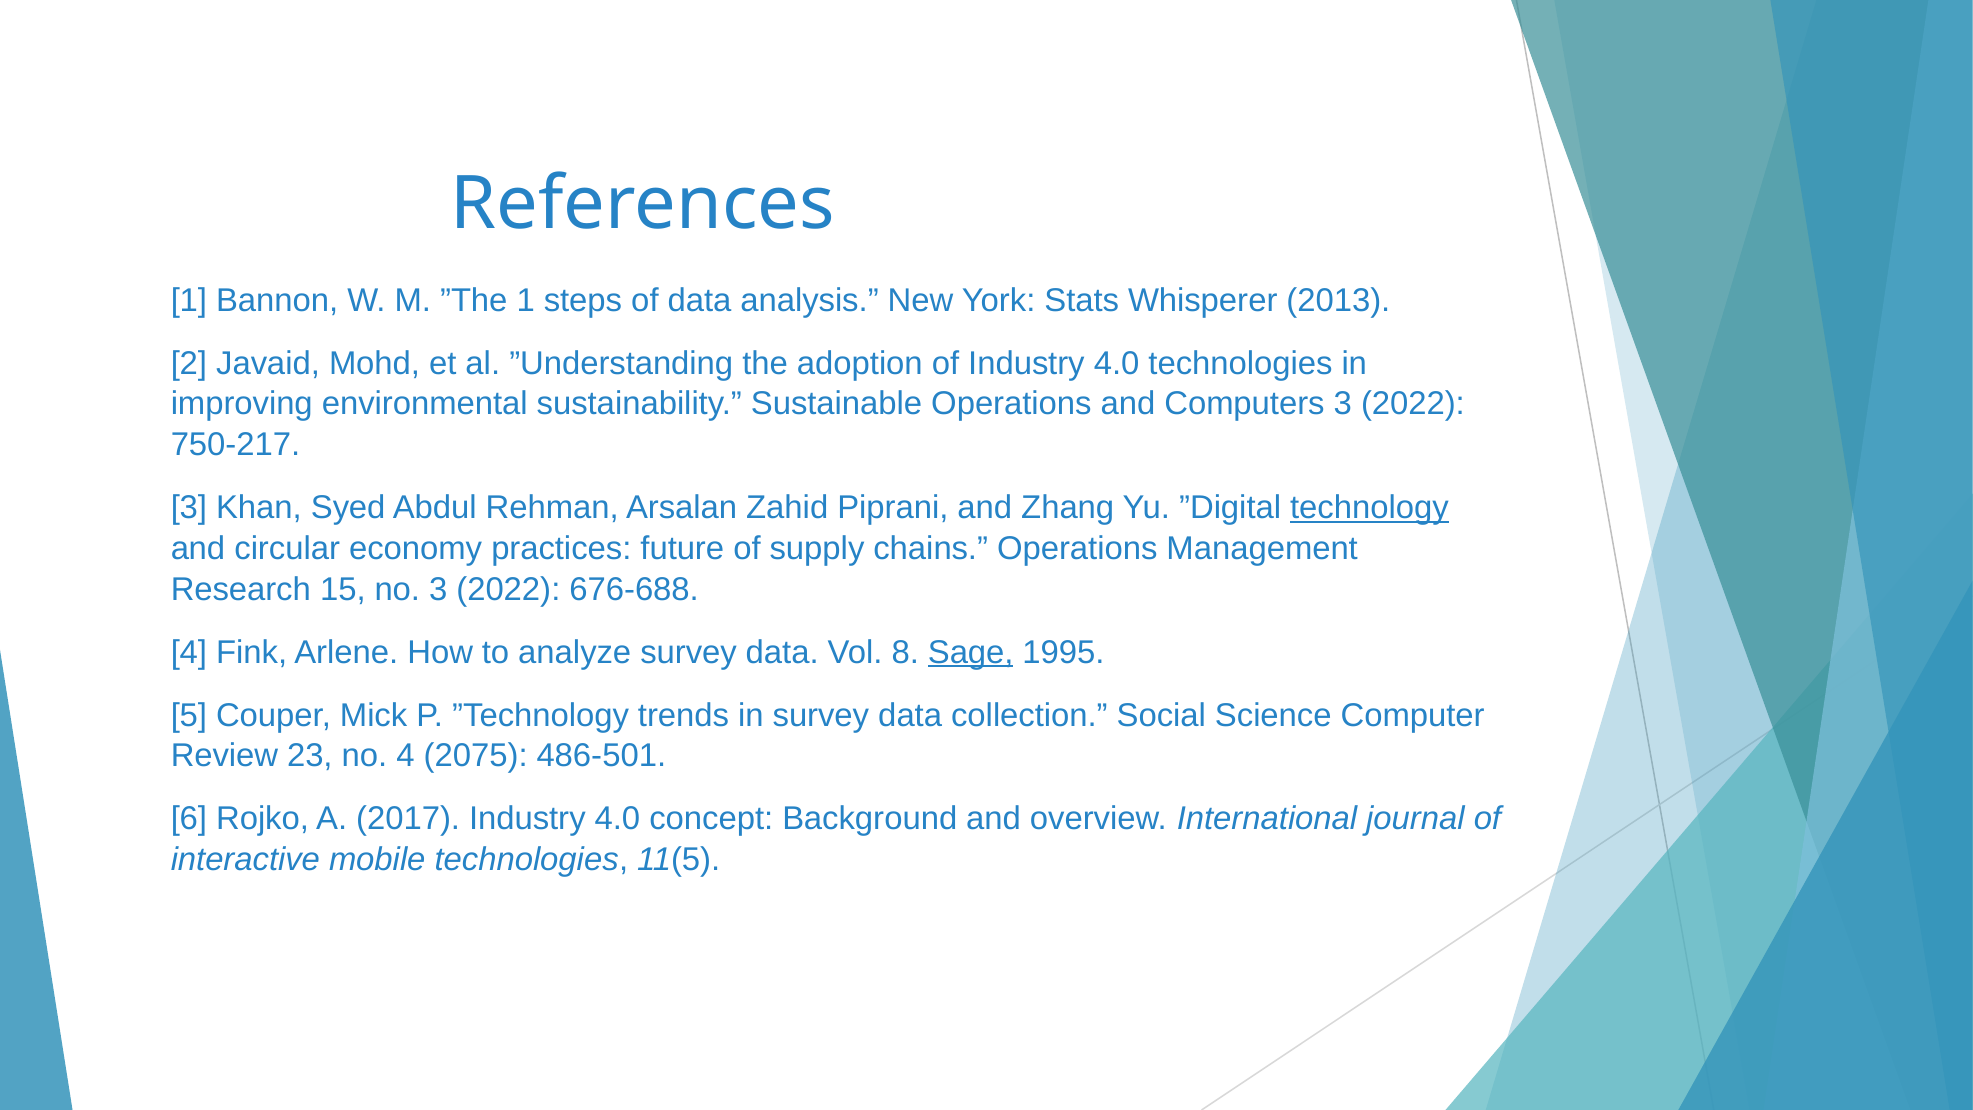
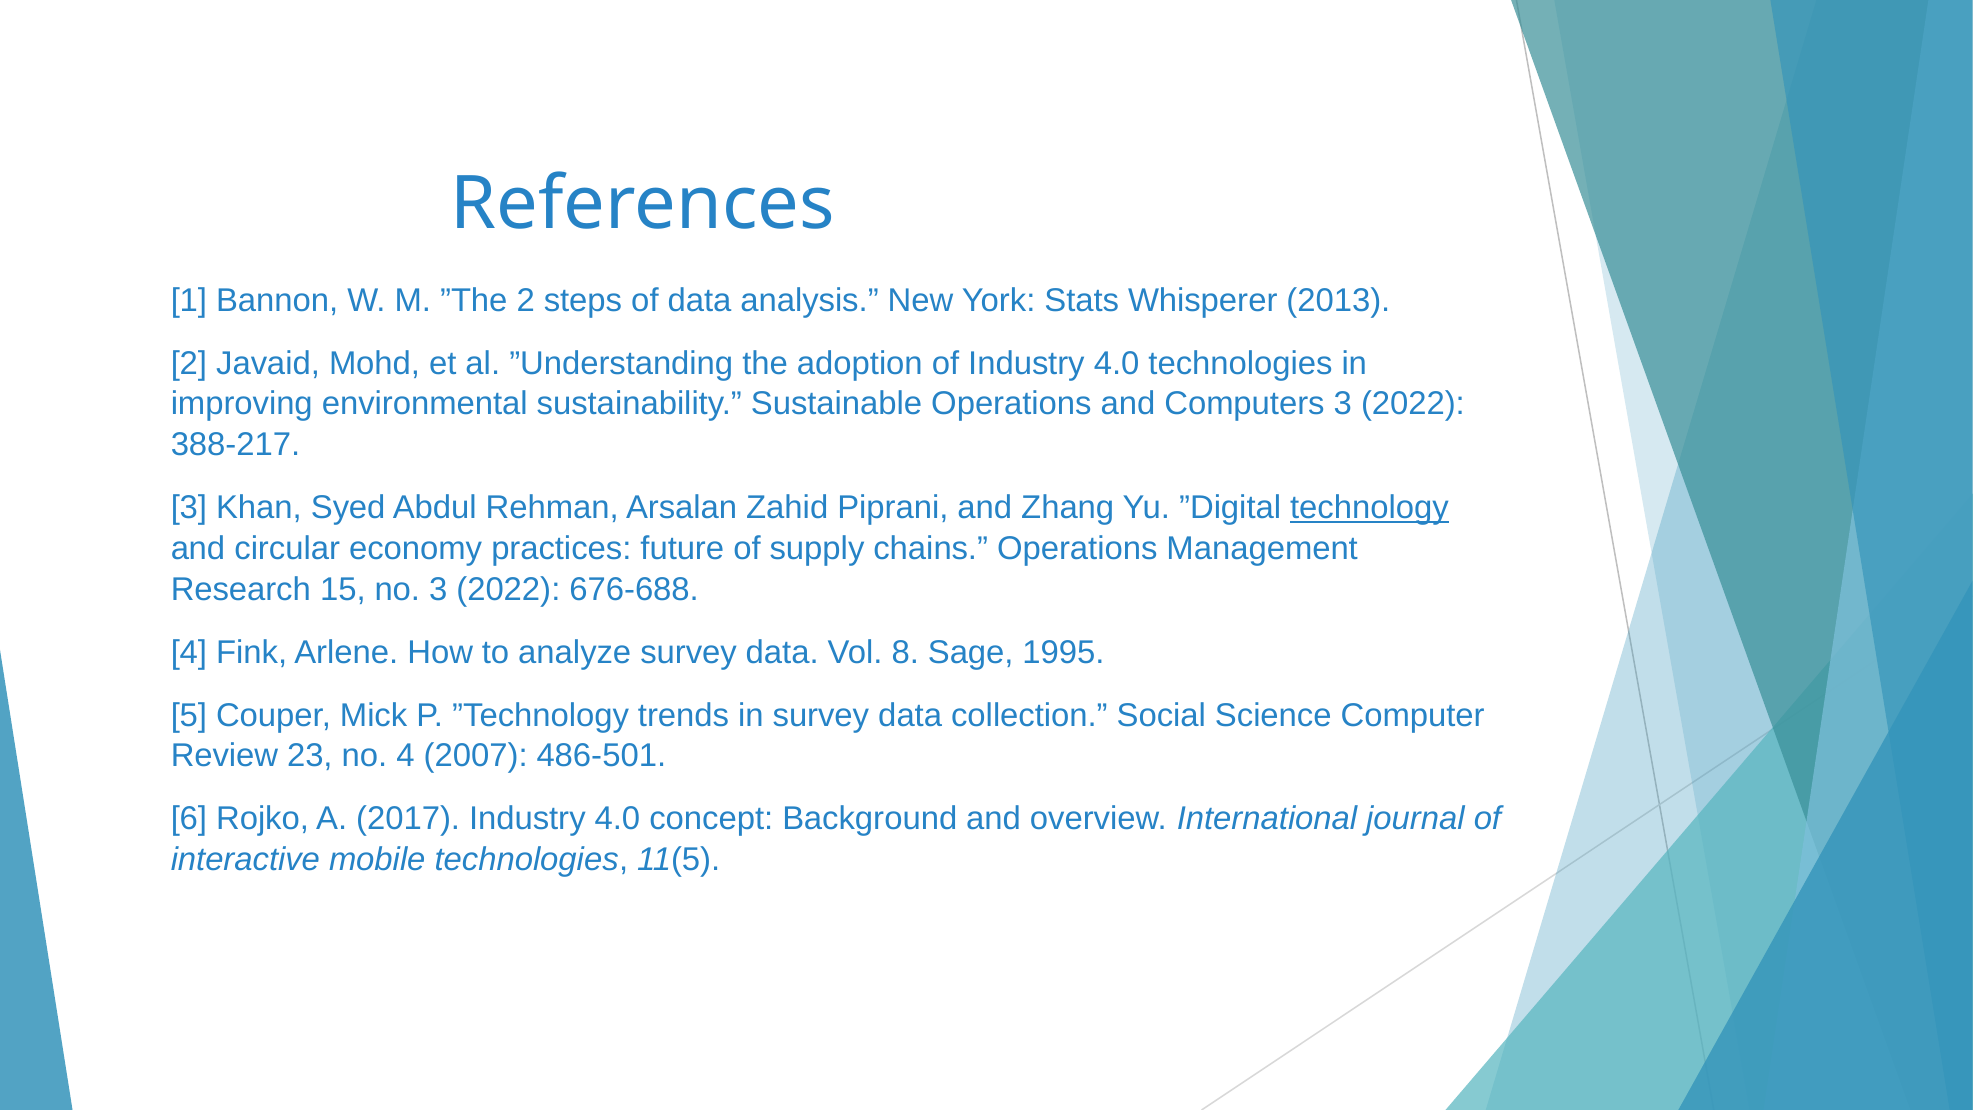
”The 1: 1 -> 2 (526, 300)
750-217: 750-217 -> 388-217 (235, 445)
Sage underline: present -> none (971, 652)
2075: 2075 -> 2007 (476, 756)
